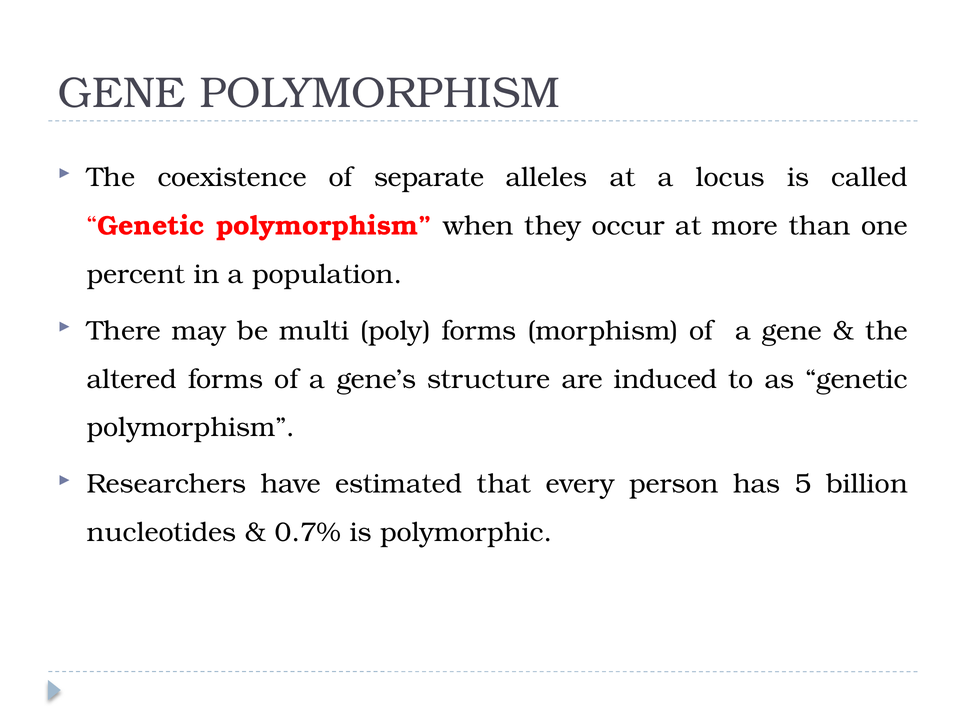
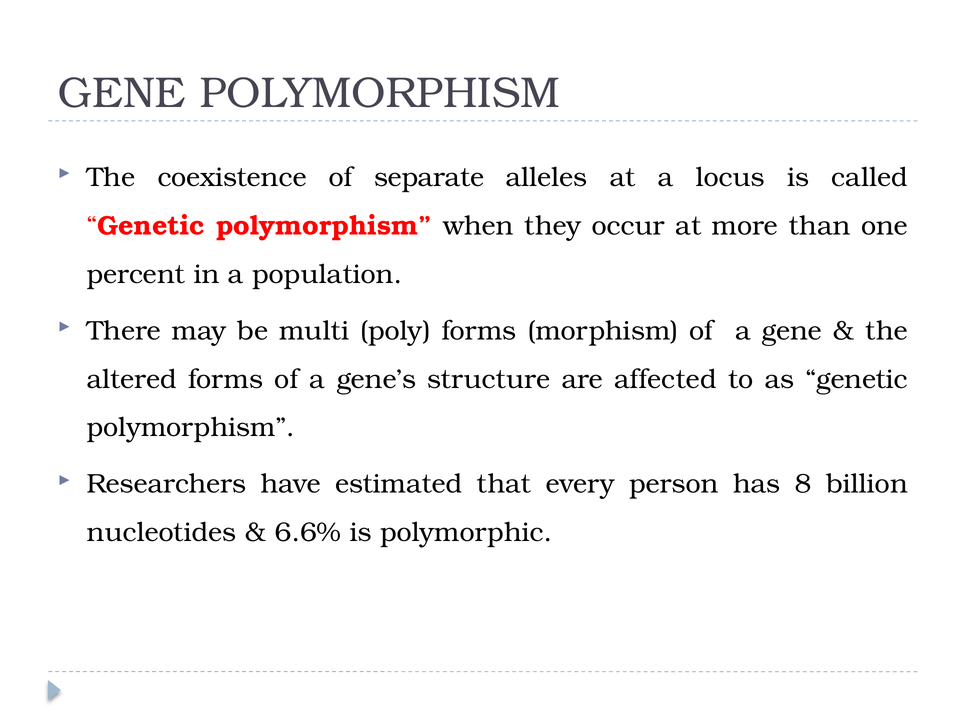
induced: induced -> affected (665, 379)
5: 5 -> 8 (803, 484)
0.7%: 0.7% -> 6.6% (308, 532)
